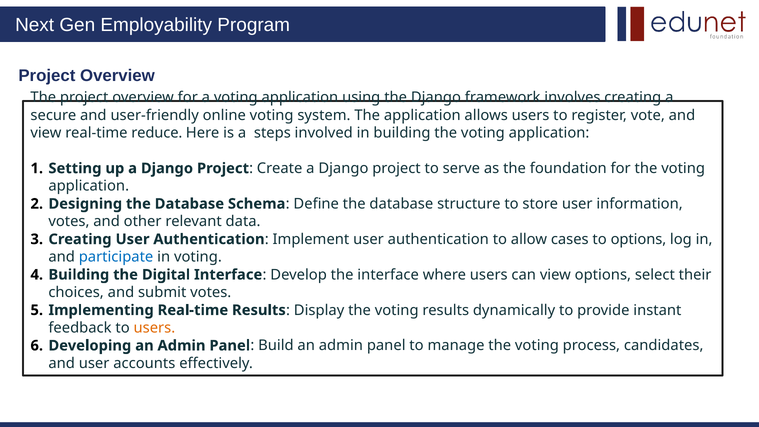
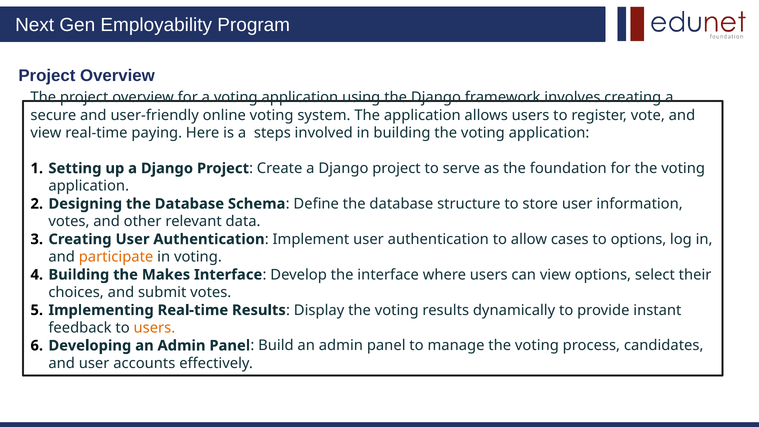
reduce: reduce -> paying (157, 133)
participate colour: blue -> orange (116, 257)
Digital: Digital -> Makes (166, 275)
